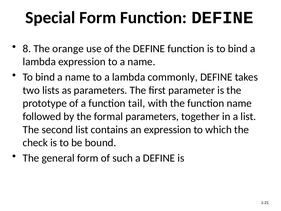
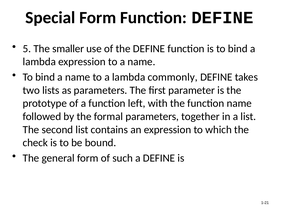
8: 8 -> 5 (27, 49)
orange: orange -> smaller (68, 49)
tail: tail -> left (137, 103)
